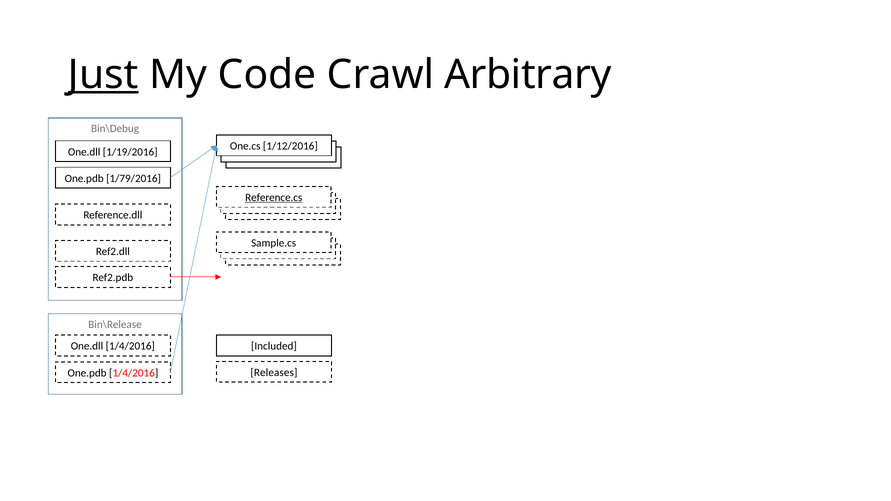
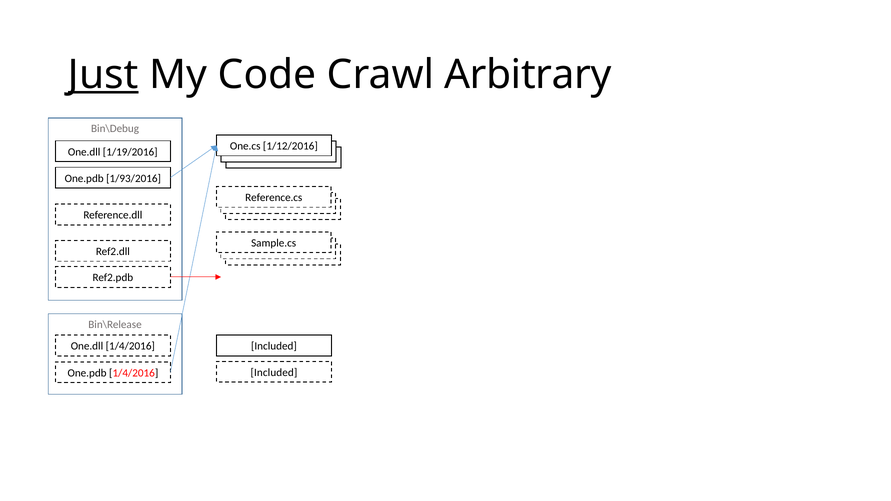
1/79/2016: 1/79/2016 -> 1/93/2016 (134, 178)
Reference.cs underline: present -> none (274, 198)
Releases: Releases -> Included (274, 373)
